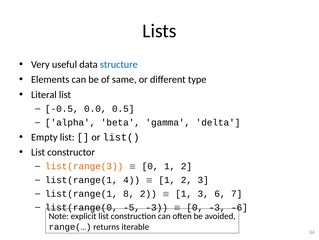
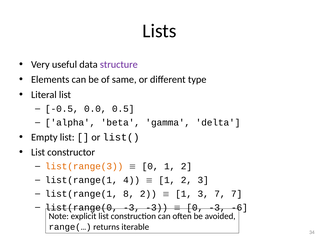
structure colour: blue -> purple (119, 64)
3 6: 6 -> 7 (220, 193)
list(range(0 -5: -5 -> -3 (132, 207)
